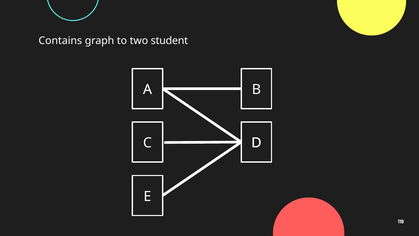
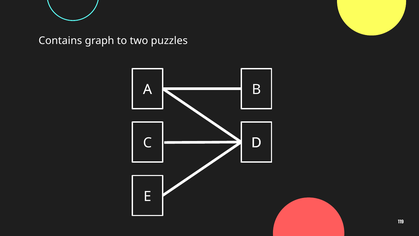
student: student -> puzzles (169, 41)
